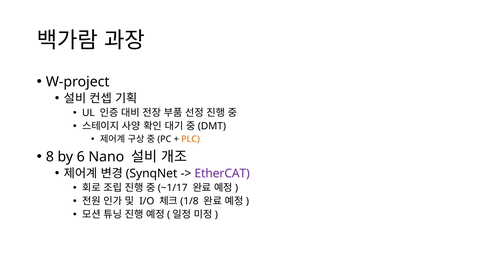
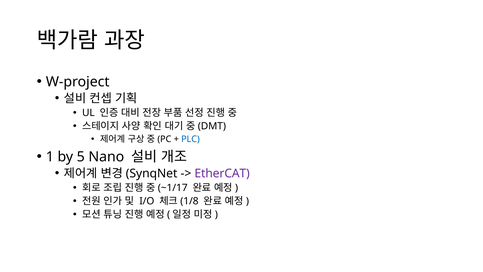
PLC colour: orange -> blue (190, 139)
8: 8 -> 1 (50, 157)
6: 6 -> 5 (81, 157)
